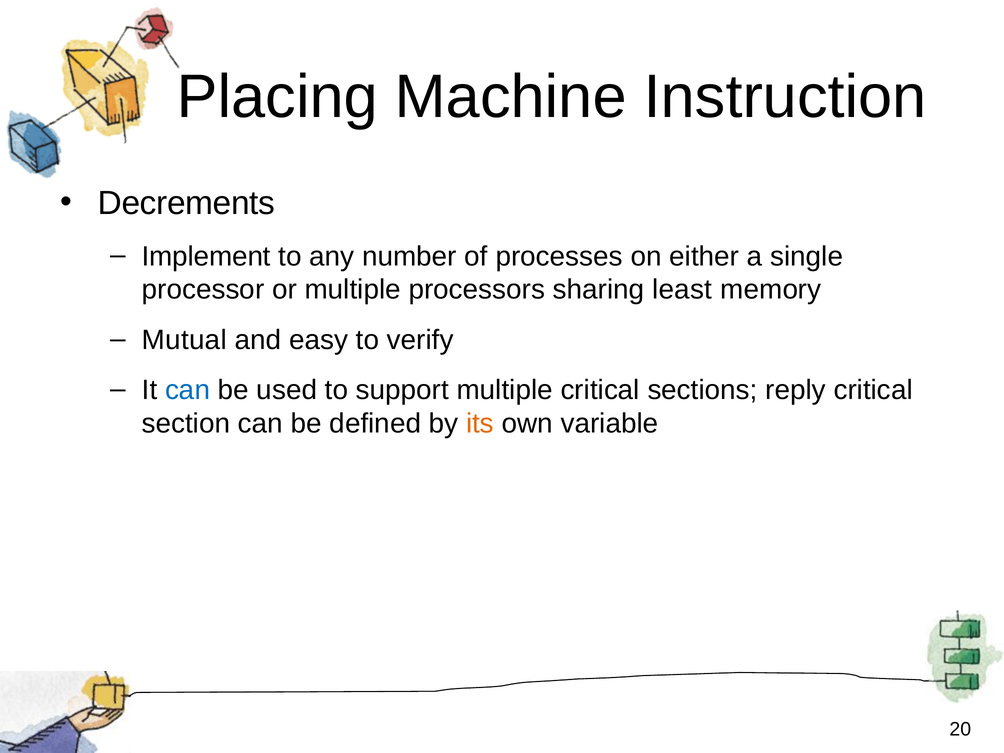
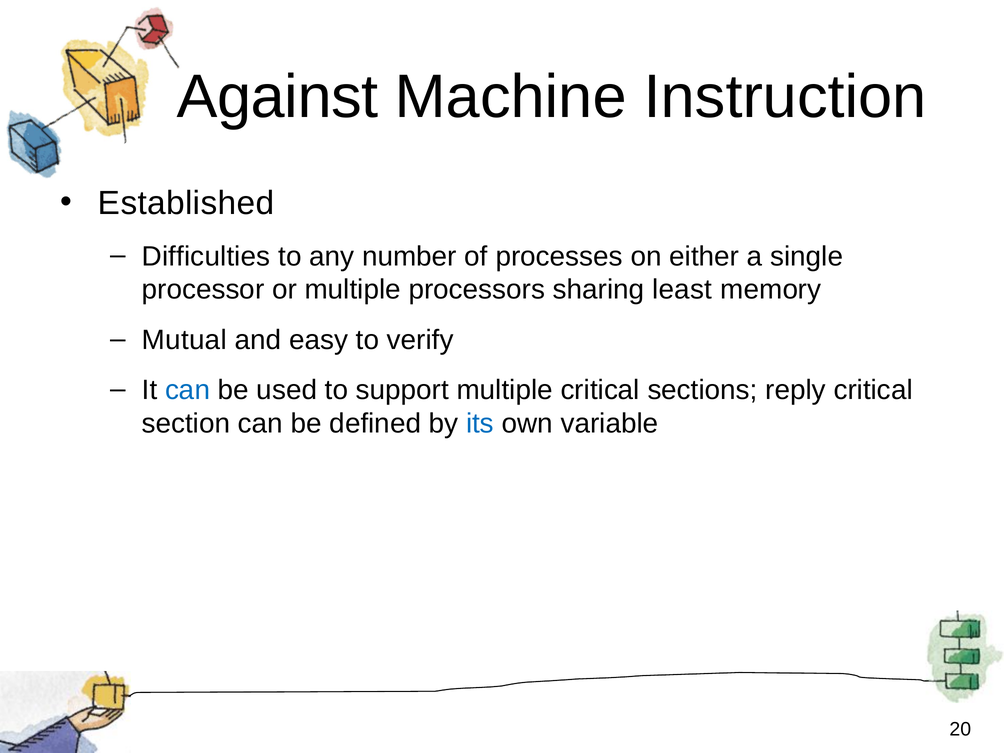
Placing: Placing -> Against (278, 97)
Decrements: Decrements -> Established (186, 203)
Implement: Implement -> Difficulties (206, 256)
its colour: orange -> blue (480, 424)
